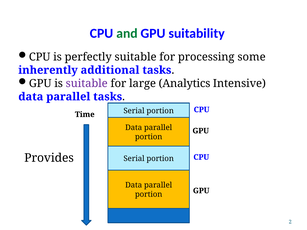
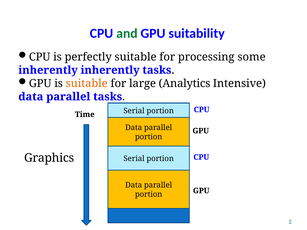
inherently additional: additional -> inherently (110, 70)
suitable colour: purple -> orange (87, 83)
Provides: Provides -> Graphics (49, 158)
